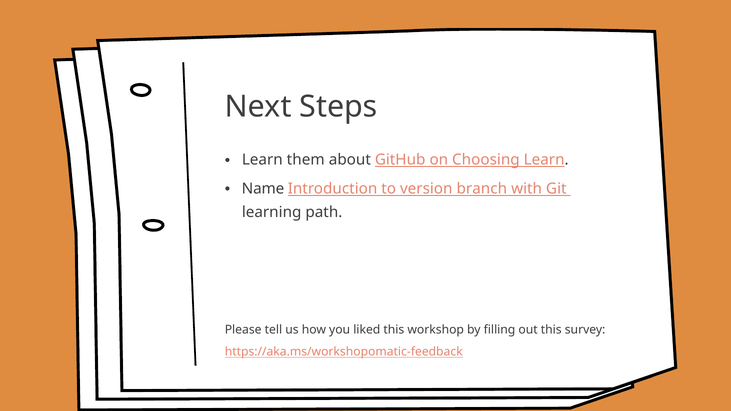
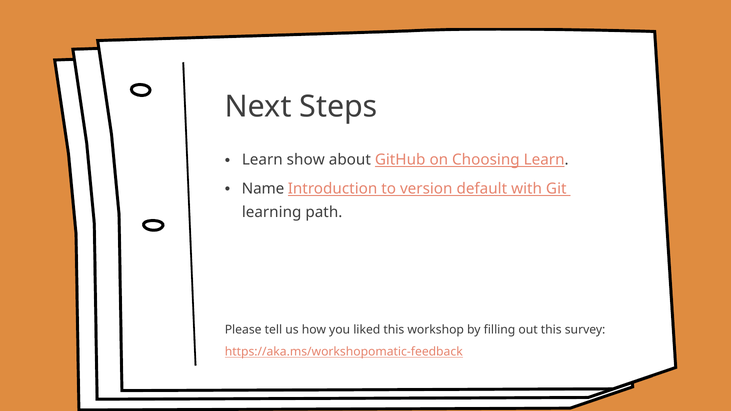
them: them -> show (306, 160)
branch: branch -> default (482, 189)
